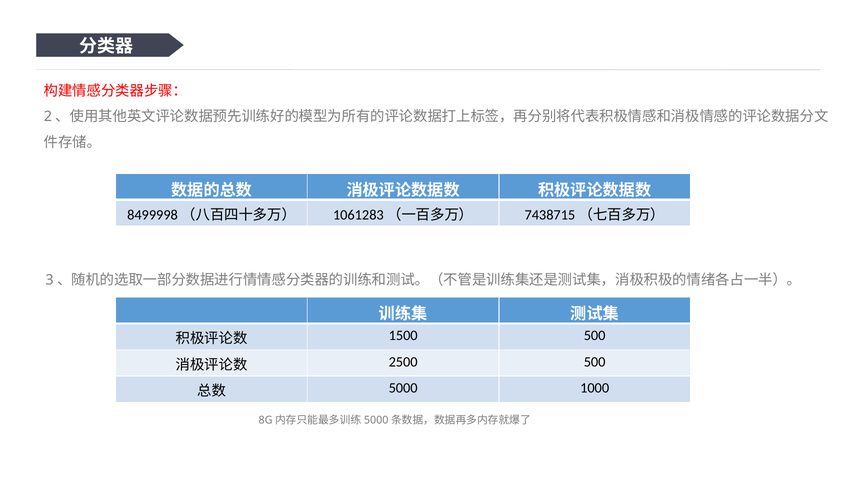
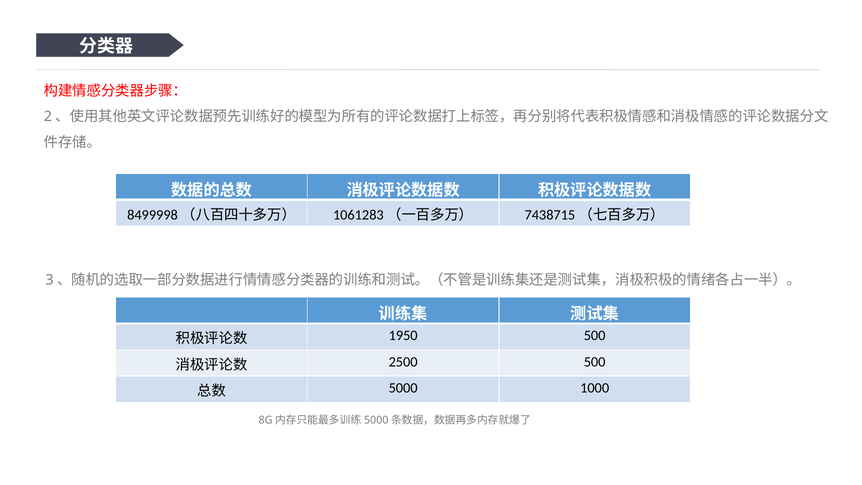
1500: 1500 -> 1950 (403, 336)
